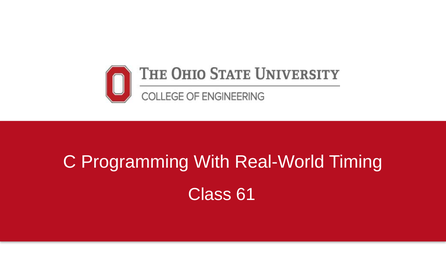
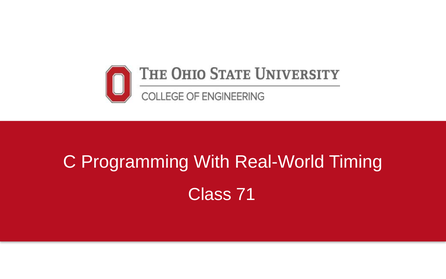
61: 61 -> 71 (246, 194)
